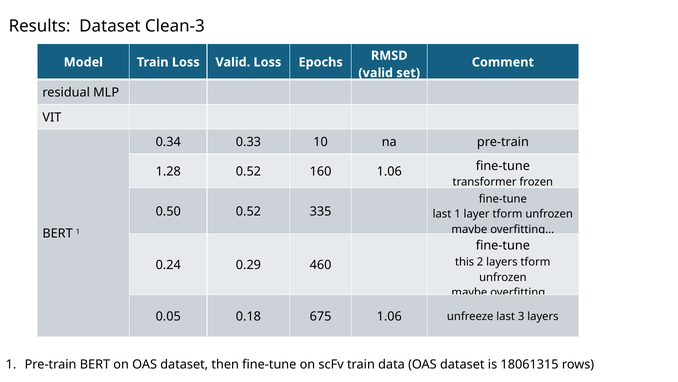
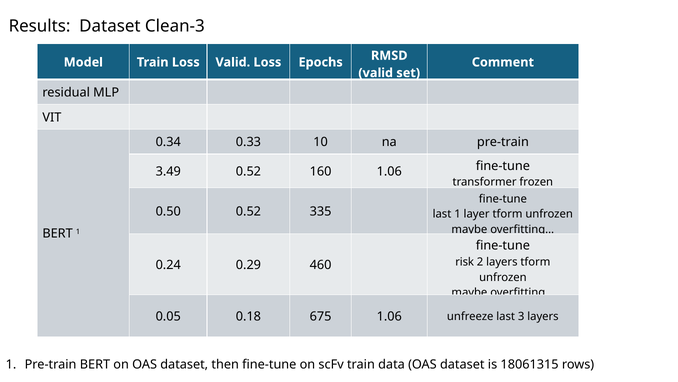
1.28: 1.28 -> 3.49 (168, 171)
this: this -> risk (465, 262)
